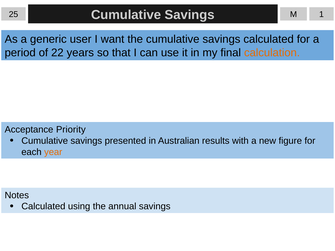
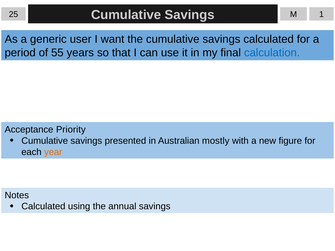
22: 22 -> 55 (57, 53)
calculation colour: orange -> blue (272, 53)
results: results -> mostly (216, 141)
